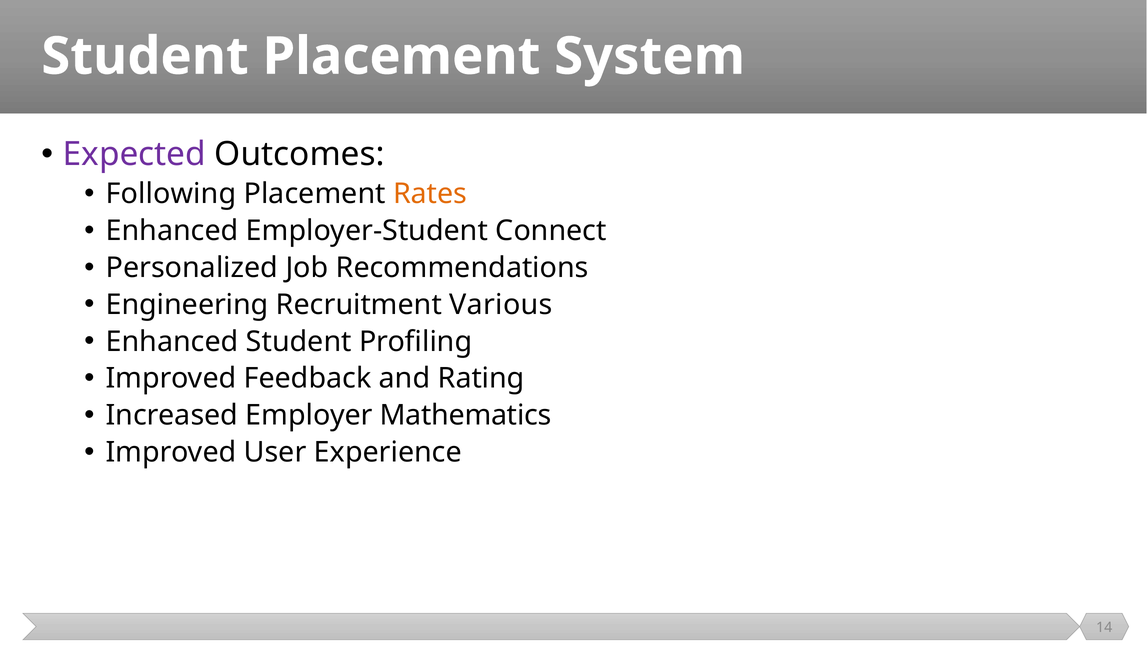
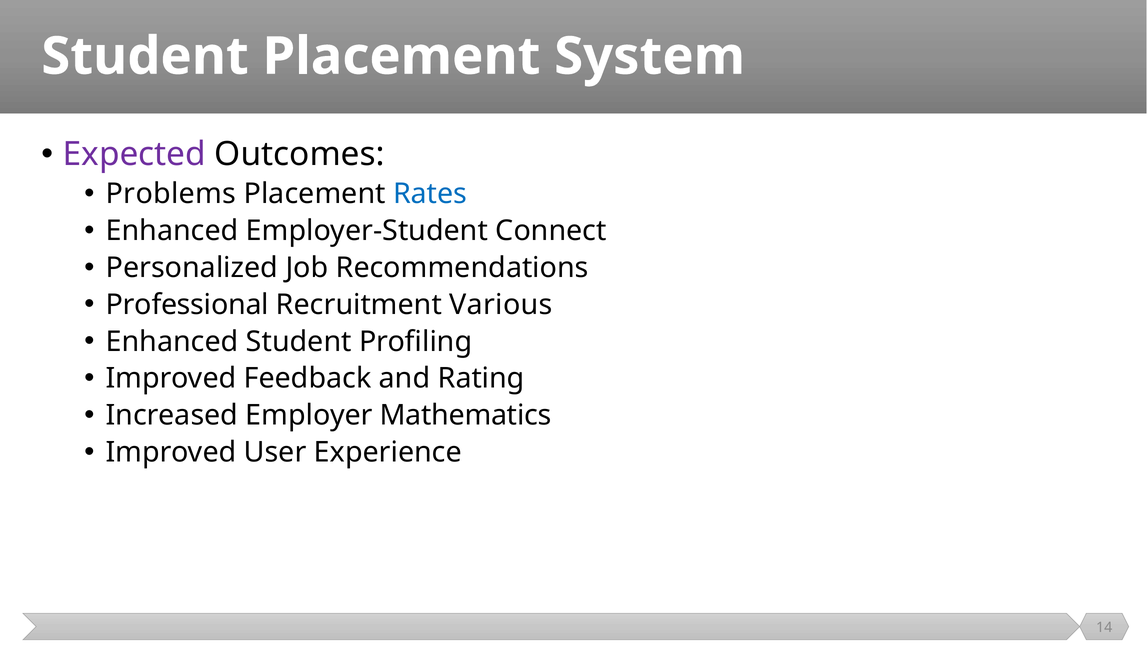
Following: Following -> Problems (171, 194)
Rates colour: orange -> blue (430, 194)
Engineering: Engineering -> Professional (187, 305)
